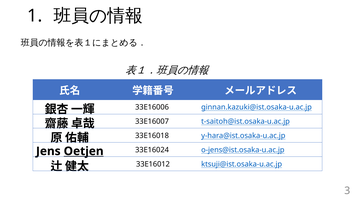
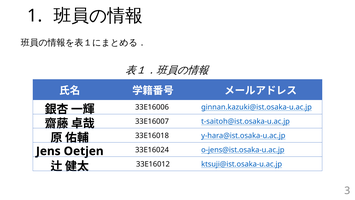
Oetjen underline: present -> none (84, 151)
